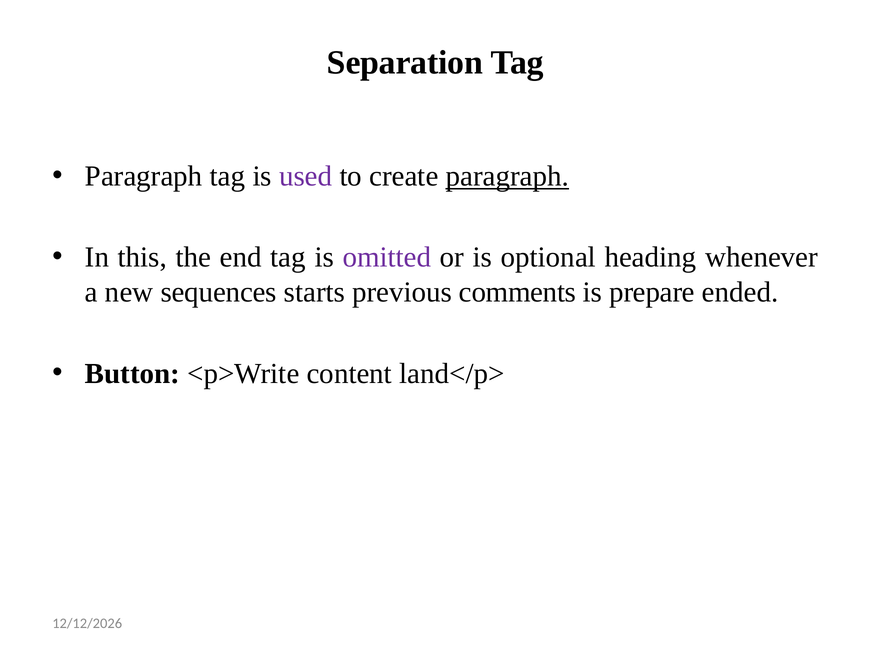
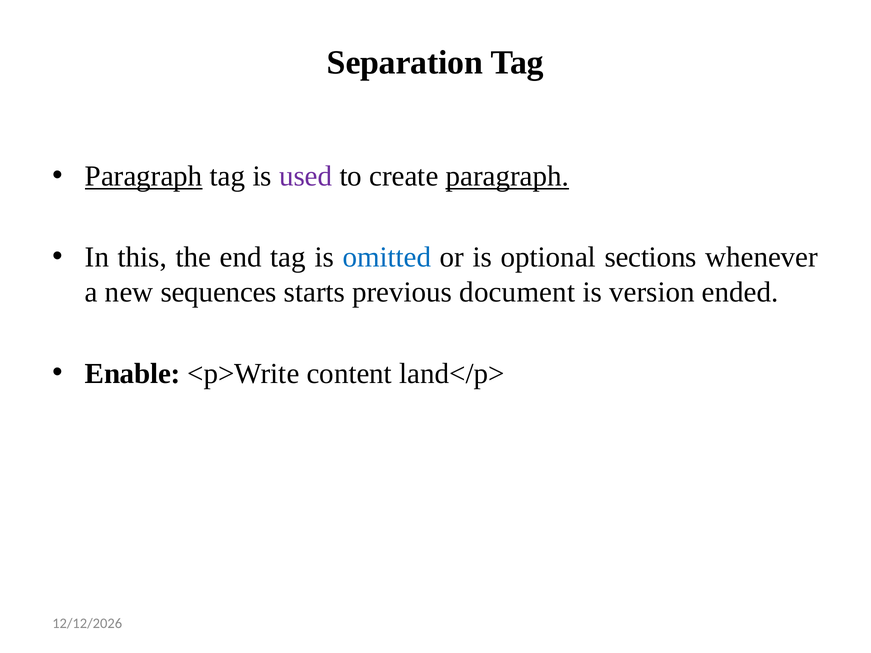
Paragraph underline: none -> present (144, 176)
omitted colour: purple -> blue (387, 258)
heading: heading -> sections (651, 258)
comments: comments -> document (517, 292)
prepare: prepare -> version (652, 292)
Button: Button -> Enable (133, 374)
